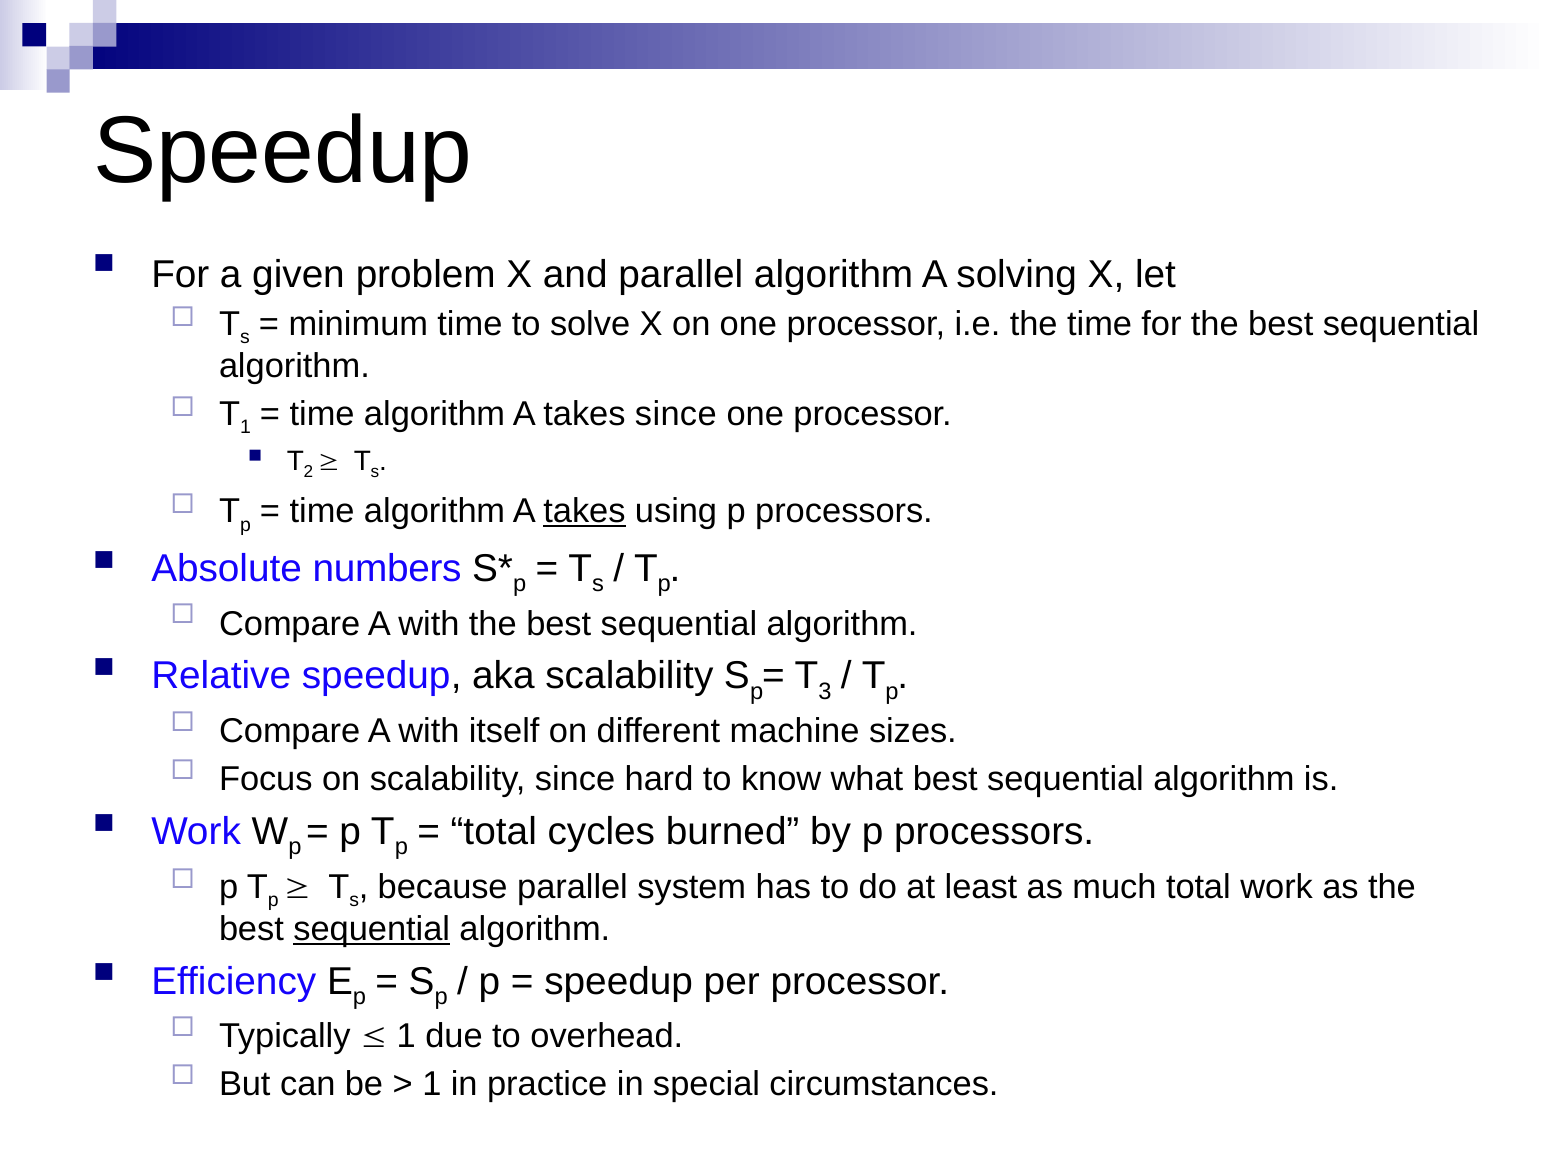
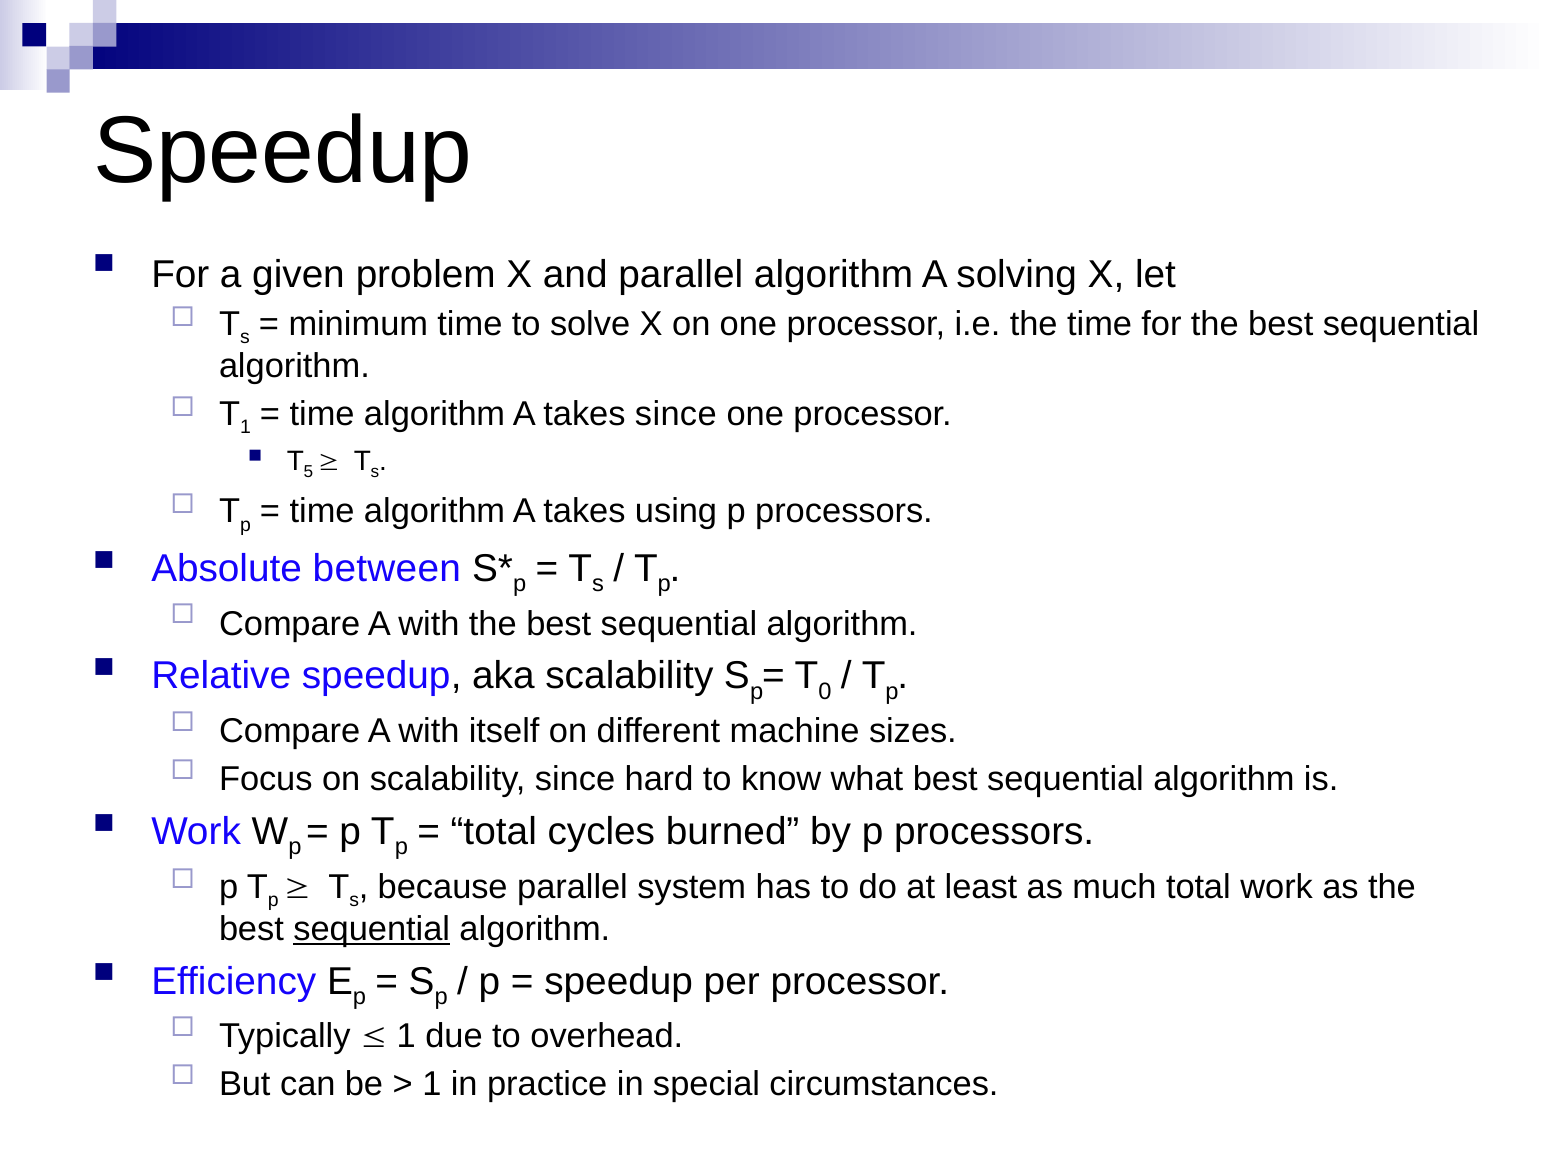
2: 2 -> 5 (309, 472)
takes underline: present -> none (584, 511)
numbers: numbers -> between (387, 569)
3: 3 -> 0 (825, 691)
